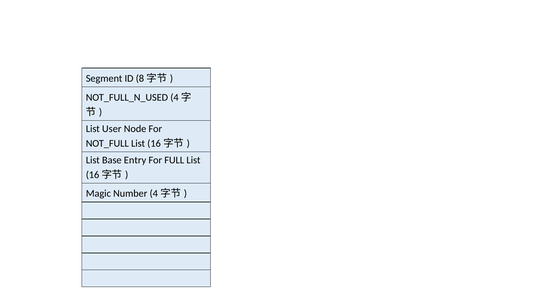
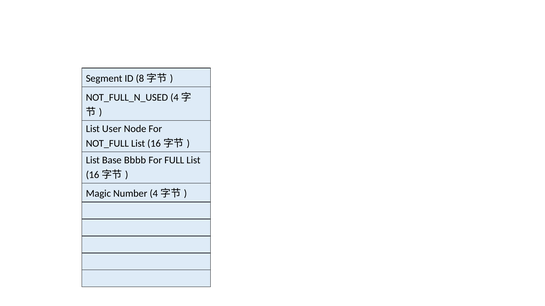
Entry: Entry -> Bbbb (135, 160)
